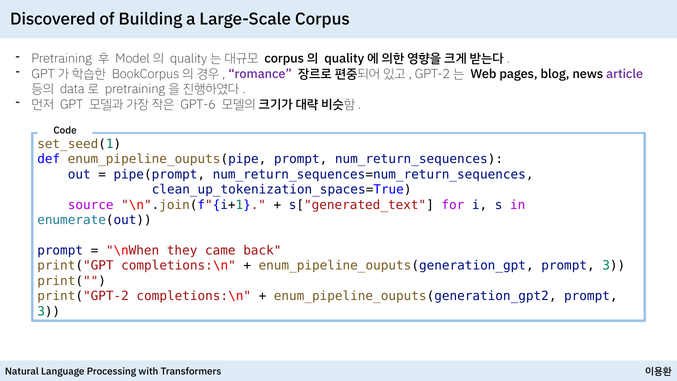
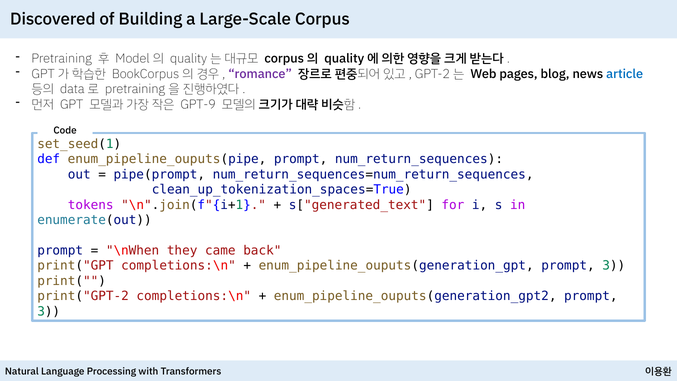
article colour: purple -> blue (625, 74)
GPT-6: GPT-6 -> GPT-9 (198, 104)
source: source -> tokens (91, 205)
